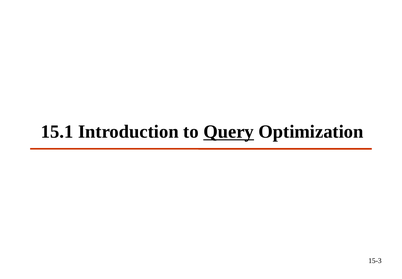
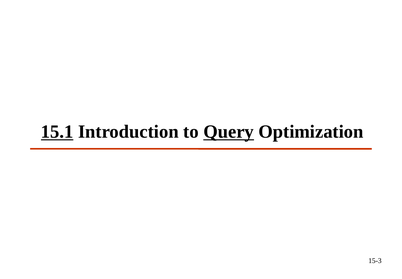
15.1 underline: none -> present (57, 131)
